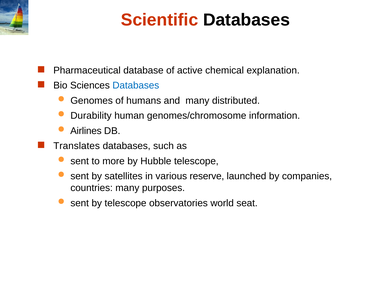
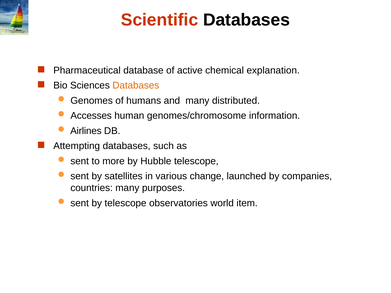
Databases colour: blue -> orange (136, 86)
Durability: Durability -> Accesses (91, 116)
Translates: Translates -> Attempting (77, 146)
reserve: reserve -> change (207, 176)
seat: seat -> item (247, 203)
